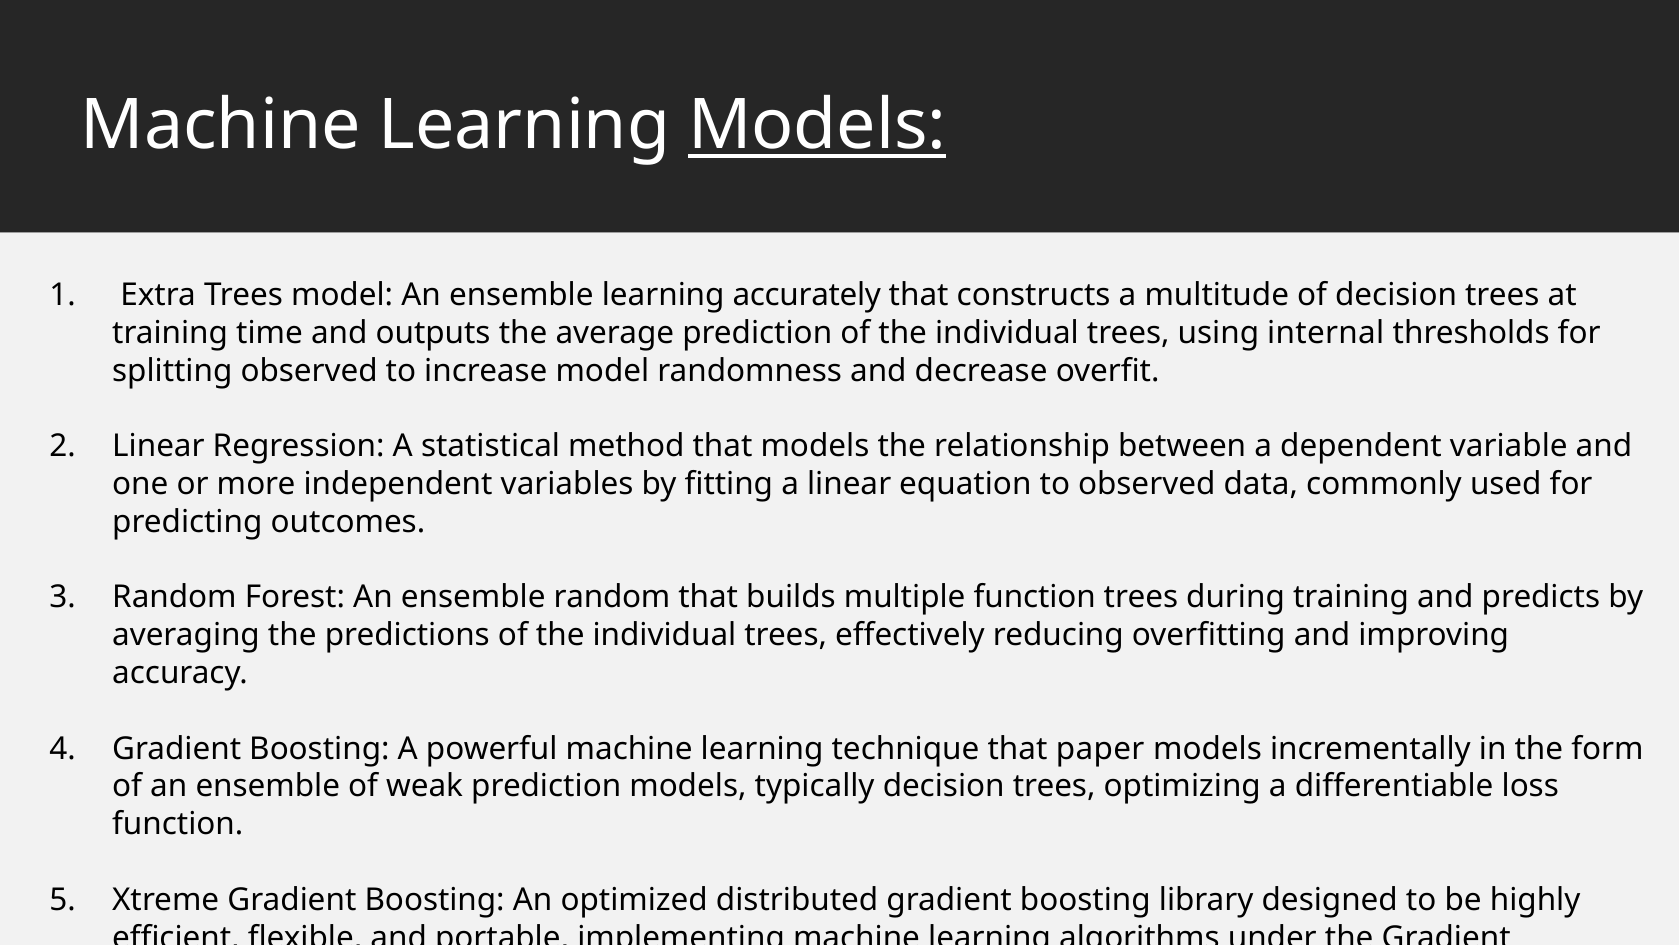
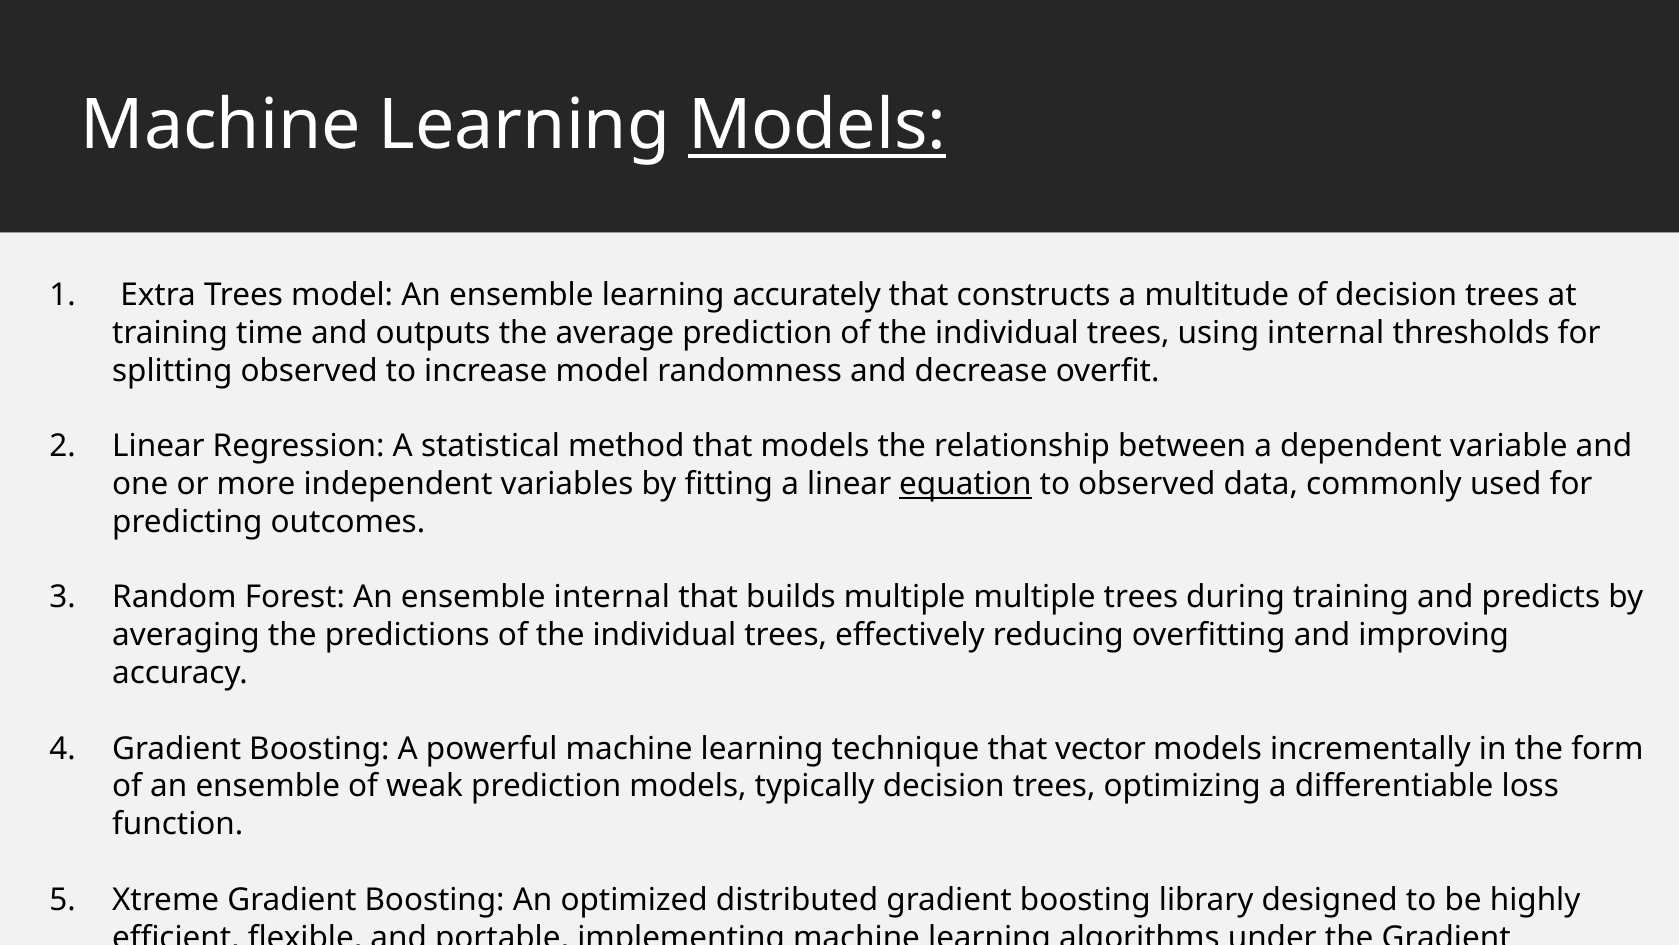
equation underline: none -> present (965, 484)
ensemble random: random -> internal (612, 597)
multiple function: function -> multiple (1035, 597)
paper: paper -> vector (1100, 748)
